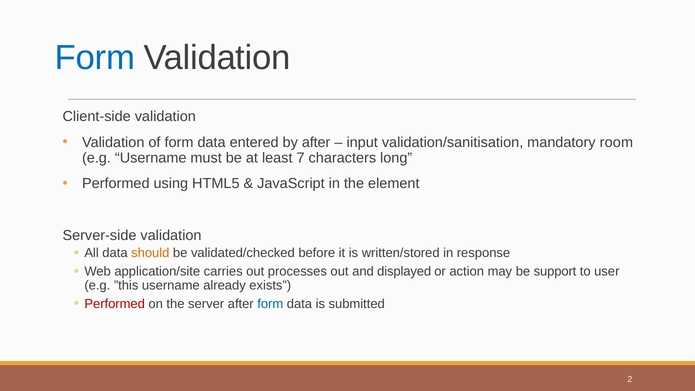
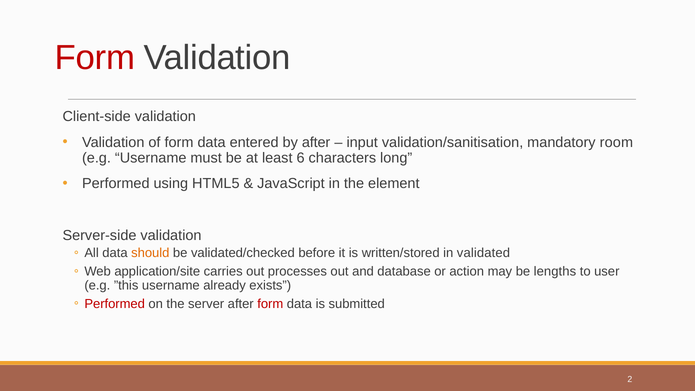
Form colour: blue -> red (95, 58)
7: 7 -> 6 (301, 158)
response: response -> validated (483, 253)
displayed: displayed -> database (404, 271)
support: support -> lengths (555, 271)
form colour: blue -> red (270, 304)
